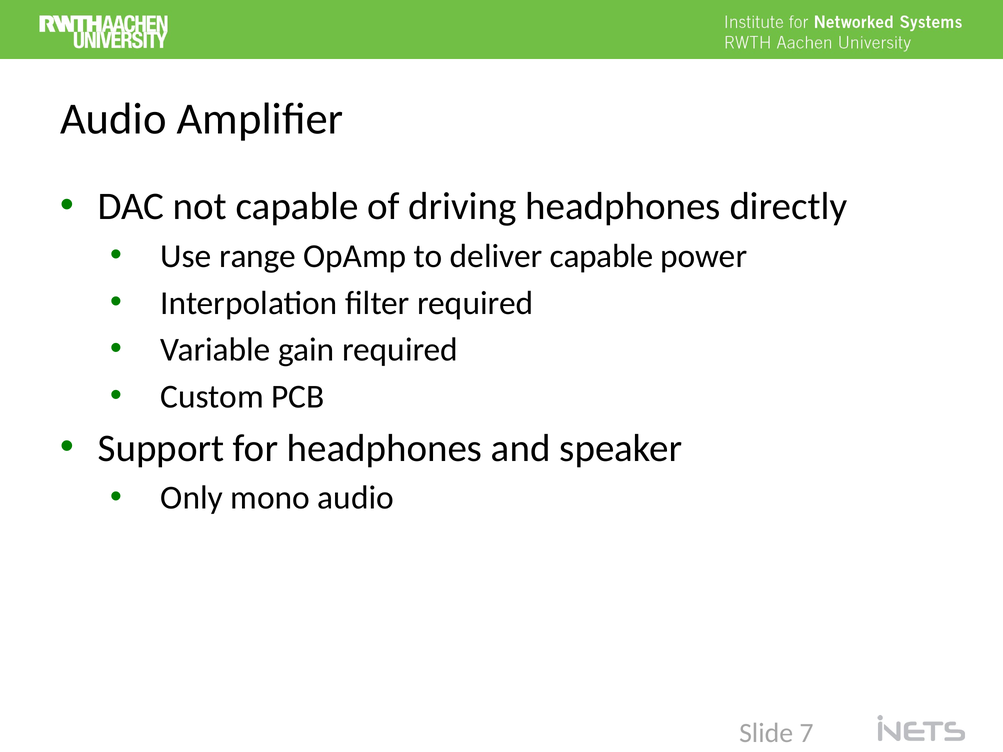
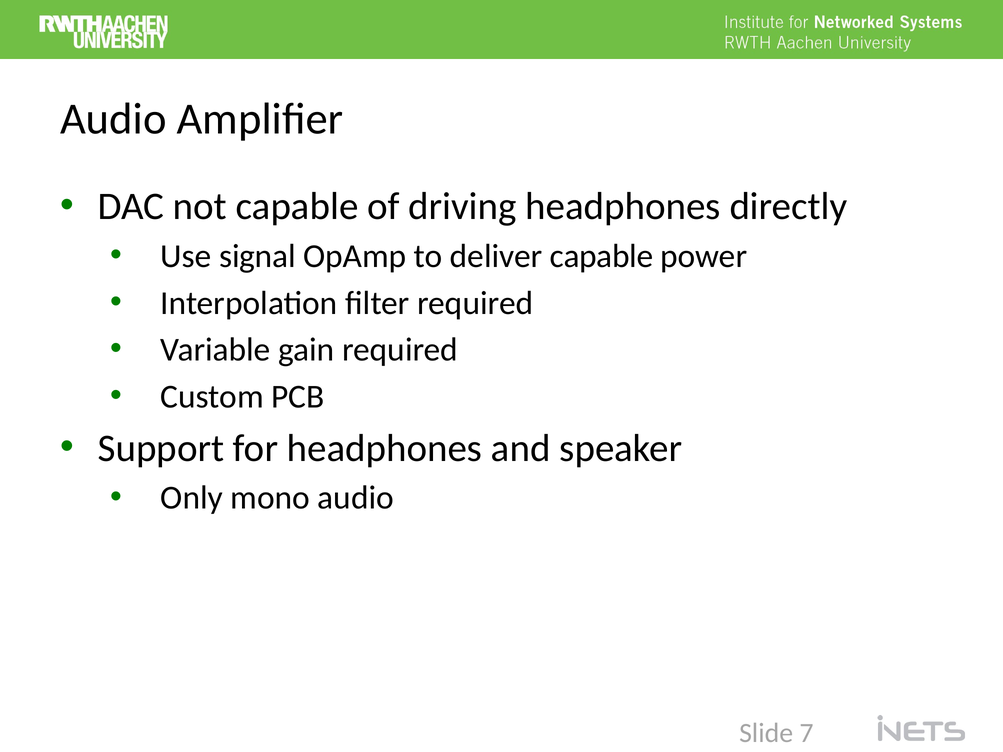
range: range -> signal (257, 256)
